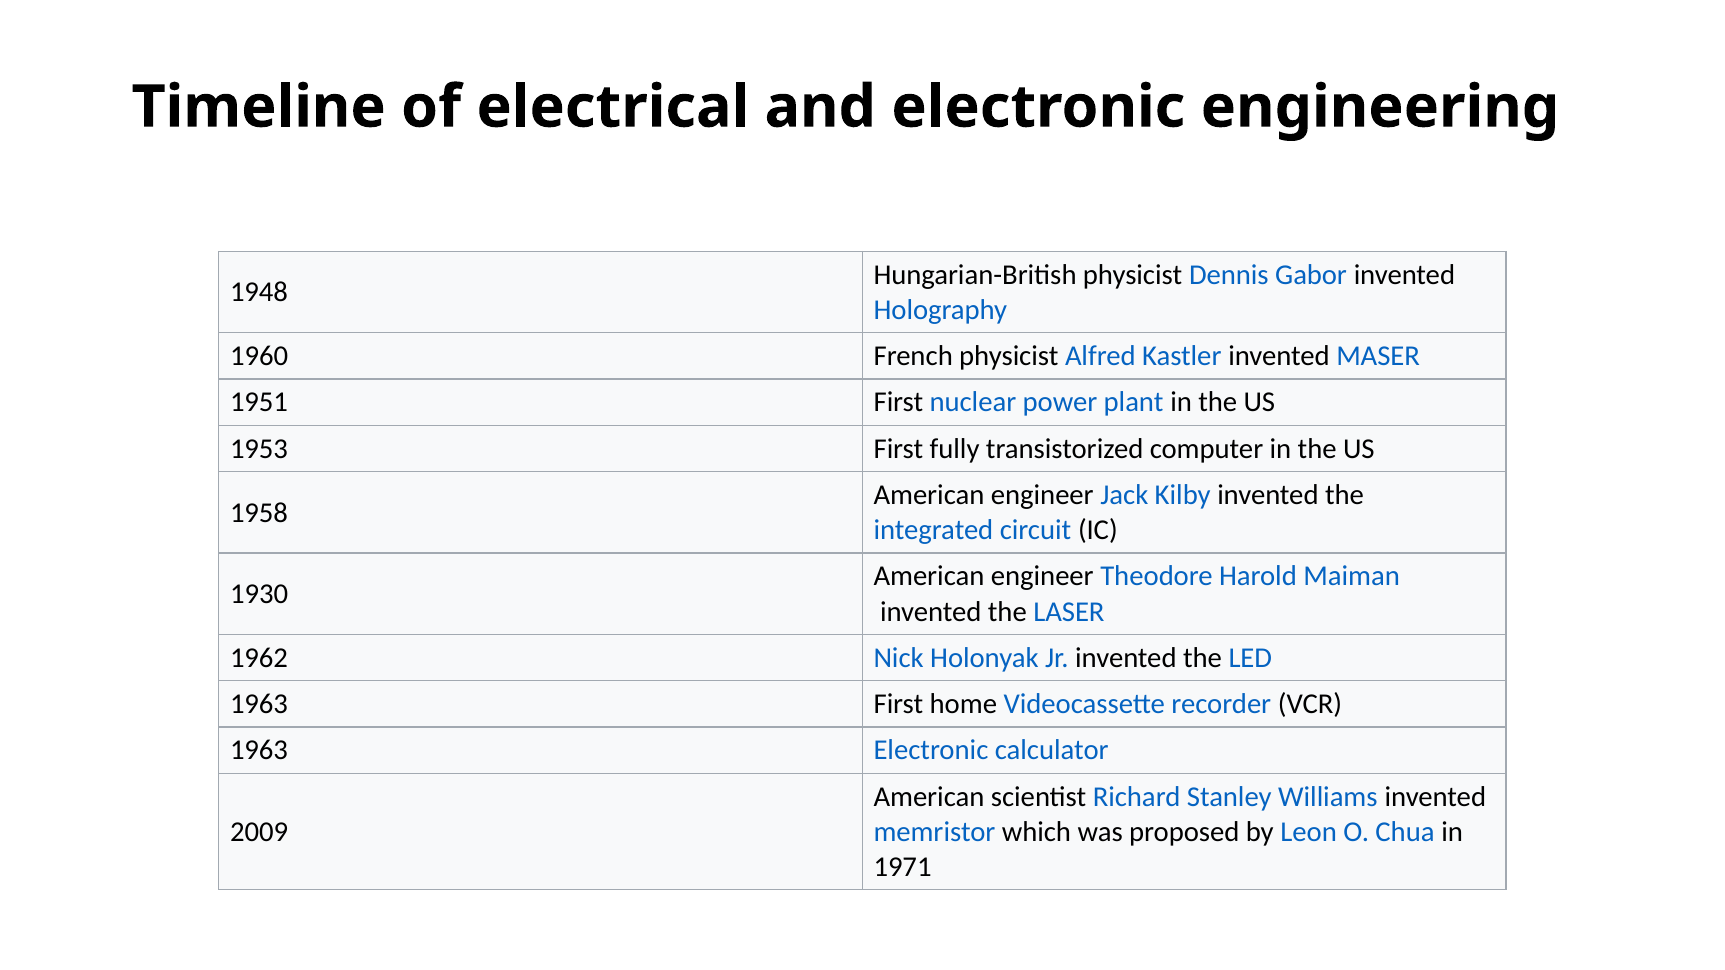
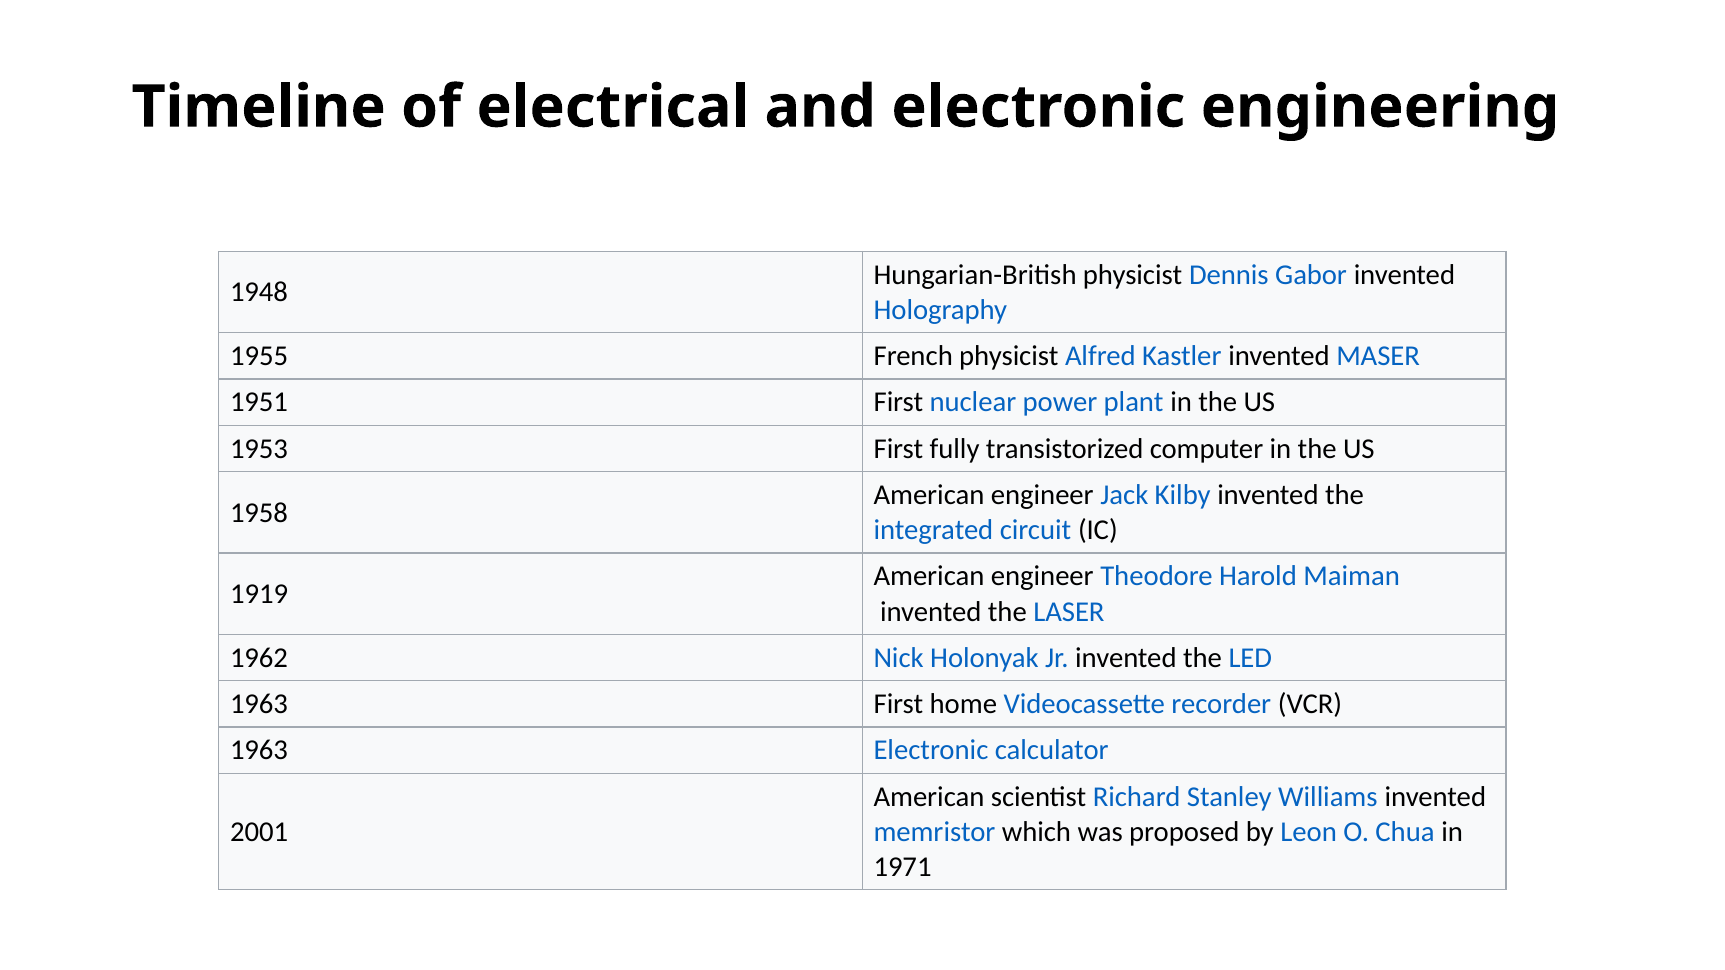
1960: 1960 -> 1955 (259, 356)
1930: 1930 -> 1919 (259, 594)
2009: 2009 -> 2001 (259, 832)
